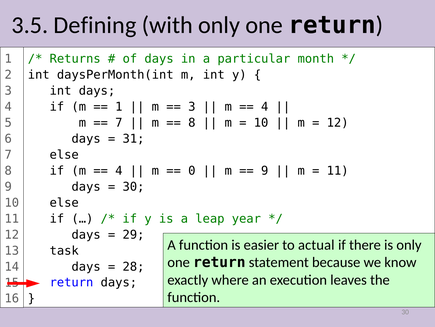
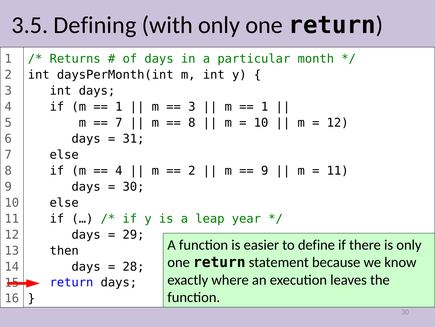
4: 4 -> 1 (265, 107)
0: 0 -> 2 (192, 170)
actual: actual -> define (316, 244)
task: task -> then (64, 250)
